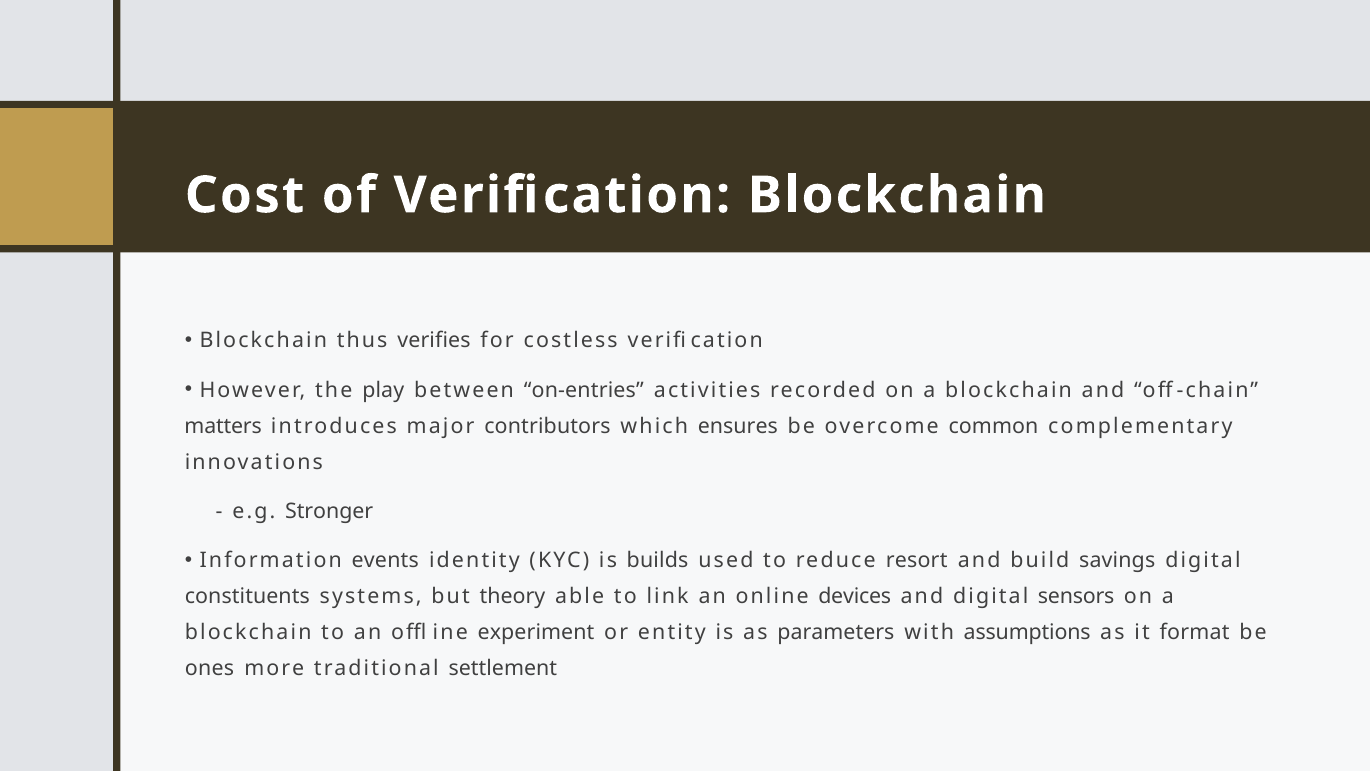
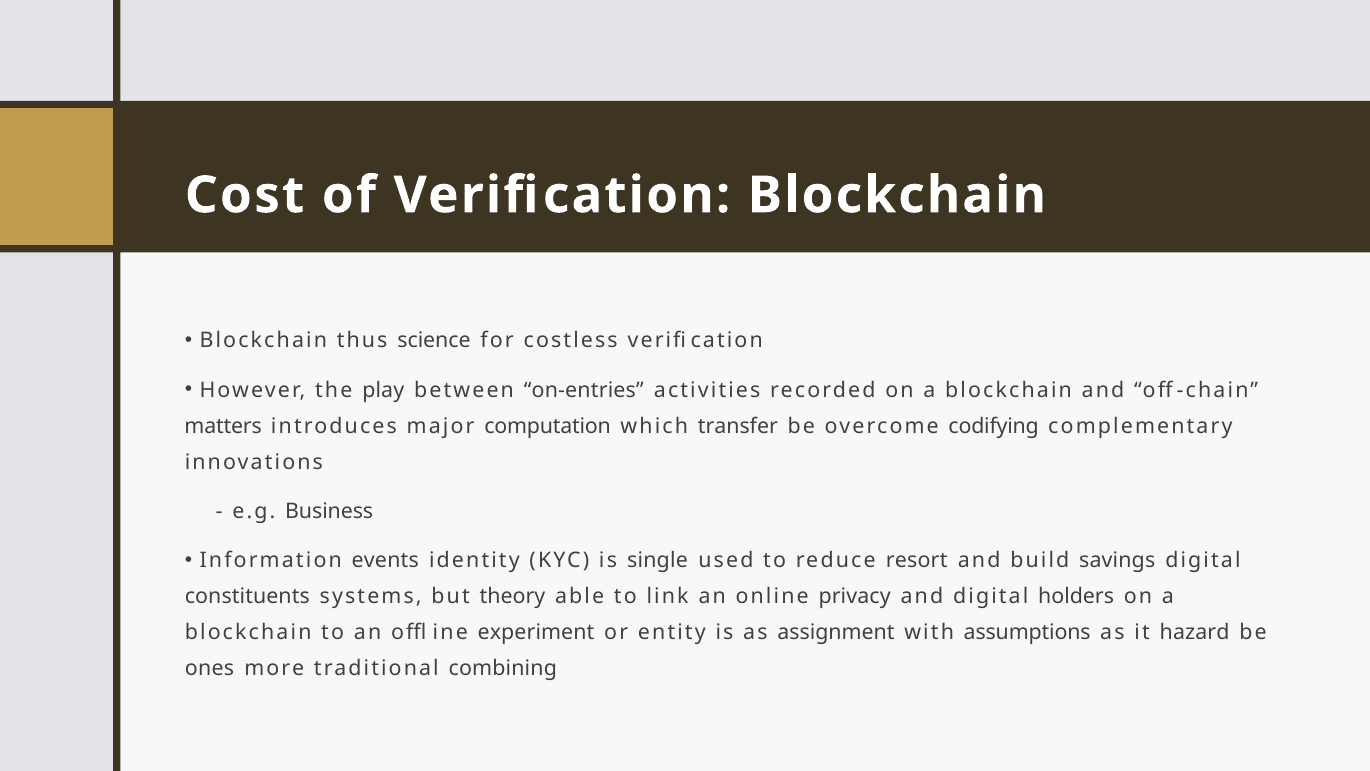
verifies: verifies -> science (434, 341)
contributors: contributors -> computation (548, 426)
ensures: ensures -> transfer (738, 426)
common: common -> codifying (994, 426)
Stronger: Stronger -> Business (329, 511)
builds: builds -> single (658, 560)
devices: devices -> privacy (855, 596)
sensors: sensors -> holders (1076, 596)
parameters: parameters -> assignment (836, 632)
format: format -> hazard (1195, 632)
settlement: settlement -> combining (503, 668)
